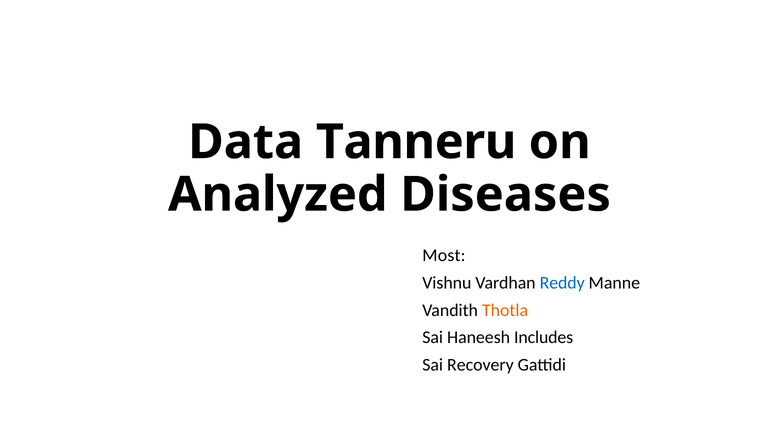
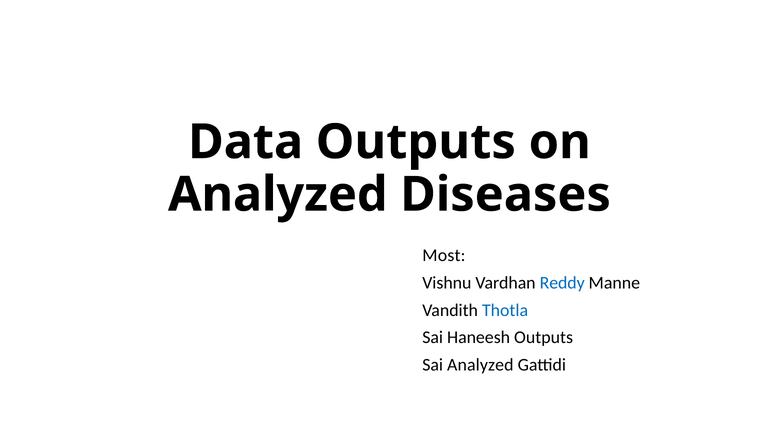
Data Tanneru: Tanneru -> Outputs (416, 142)
Thotla colour: orange -> blue (505, 310)
Haneesh Includes: Includes -> Outputs (544, 338)
Sai Recovery: Recovery -> Analyzed (480, 365)
